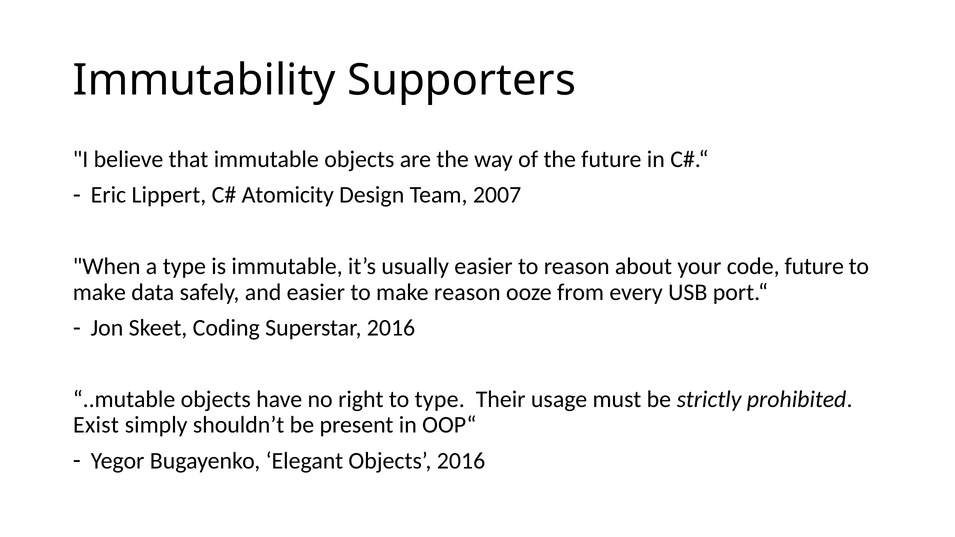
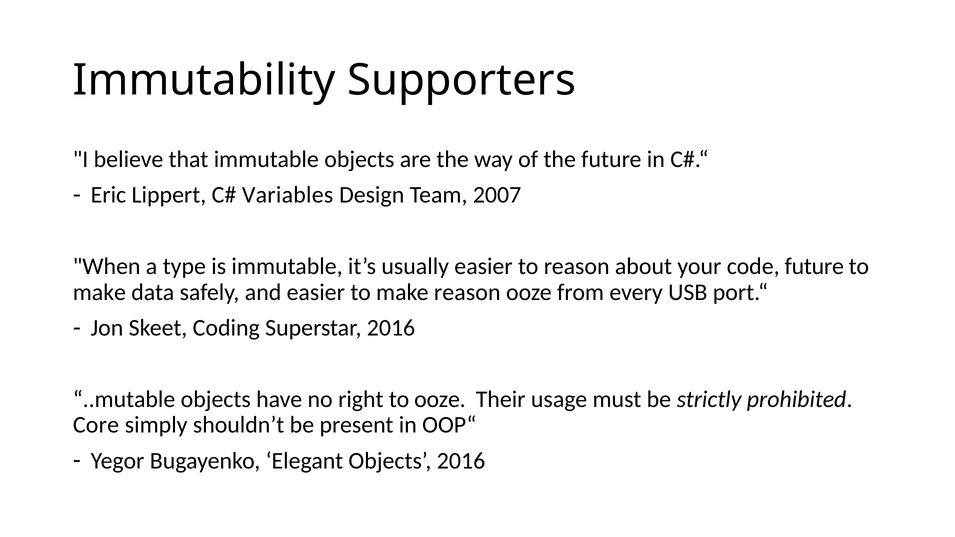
Atomicity: Atomicity -> Variables (288, 195)
to type: type -> ooze (440, 399)
Exist: Exist -> Core (96, 425)
